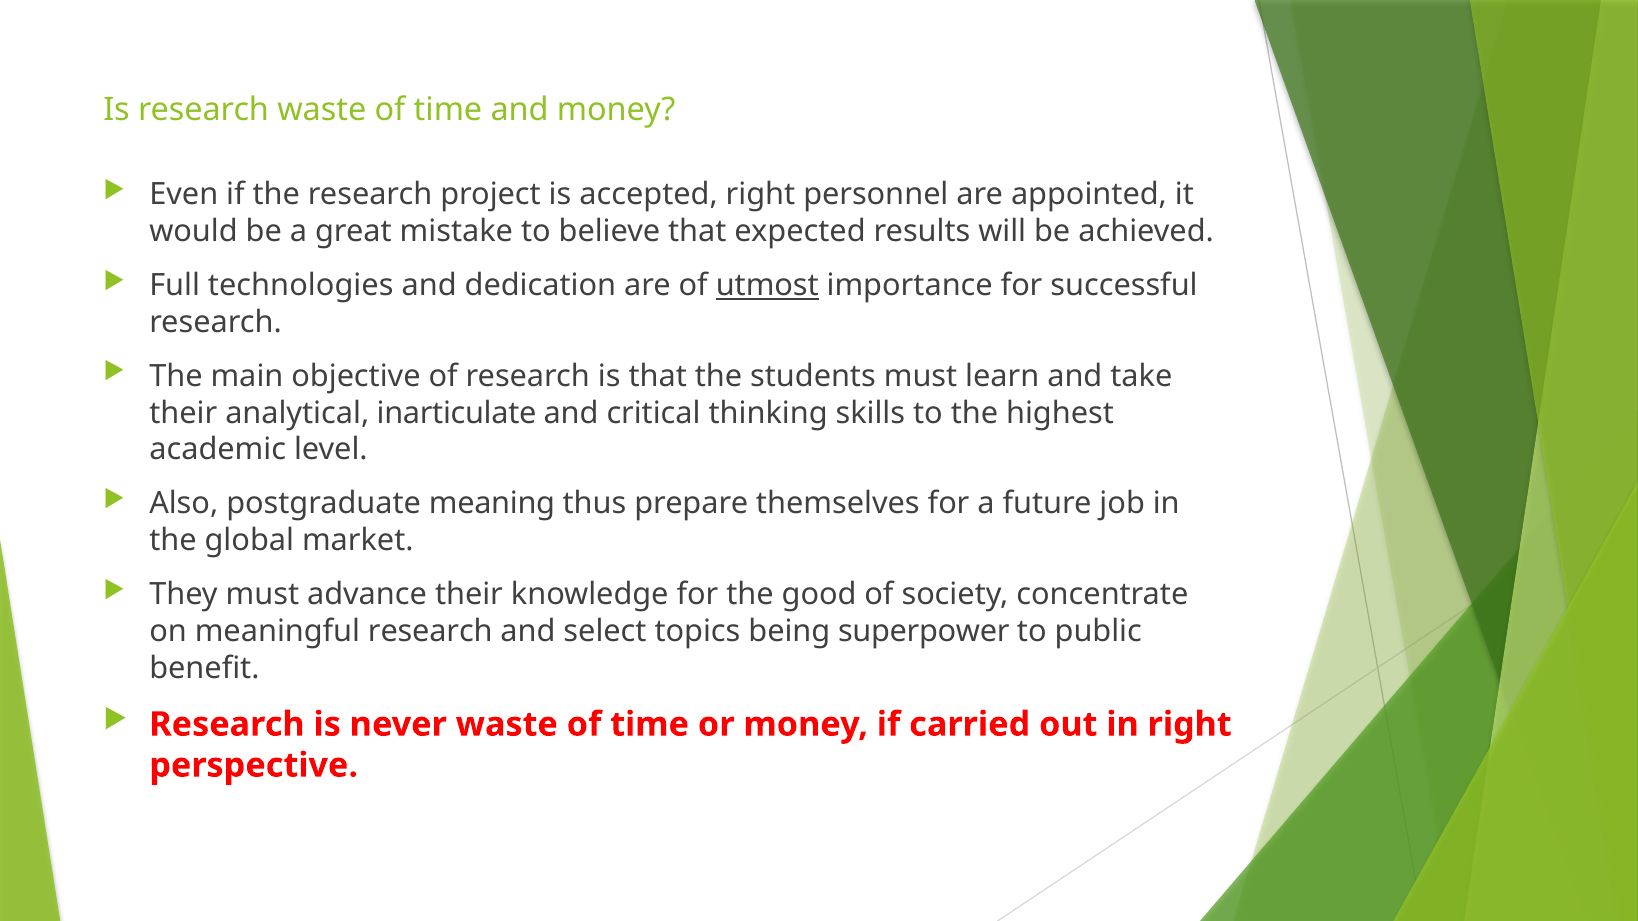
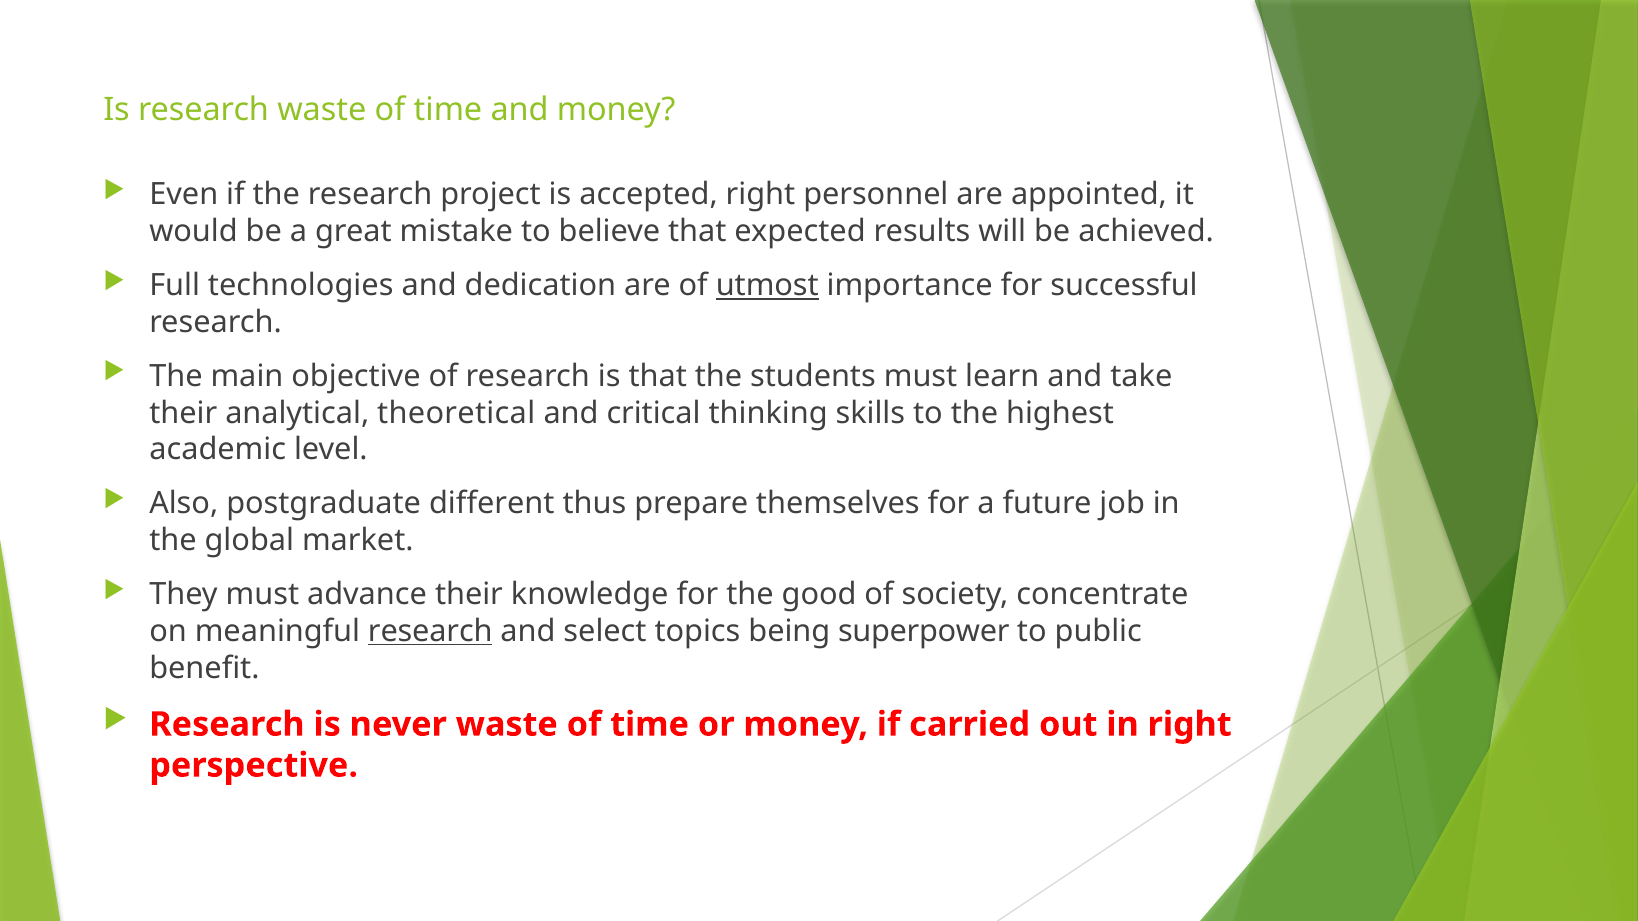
inarticulate: inarticulate -> theoretical (456, 413)
meaning: meaning -> different (492, 504)
research underline: none -> present (430, 632)
